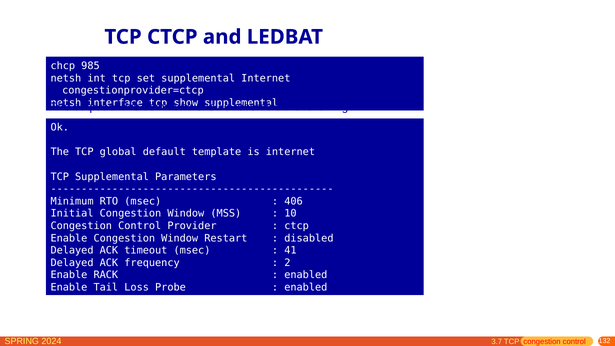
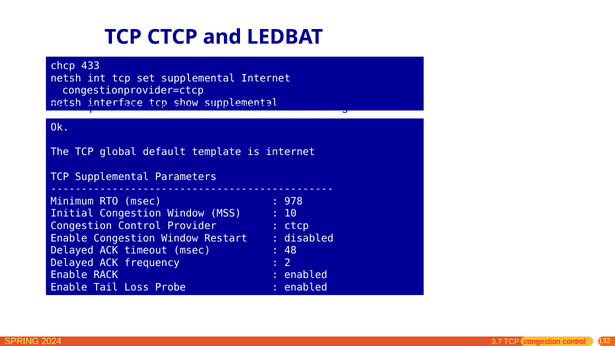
985: 985 -> 433 (90, 66)
406: 406 -> 978 (294, 201)
41: 41 -> 48 (290, 250)
